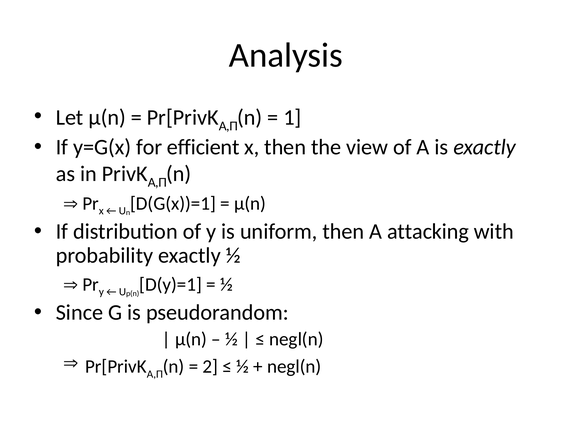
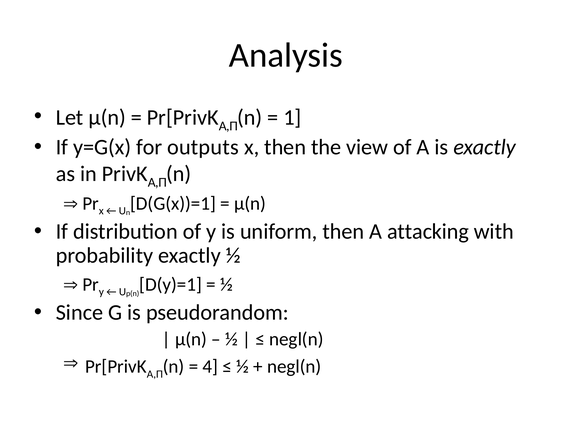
efficient: efficient -> outputs (203, 147)
2: 2 -> 4 (210, 367)
